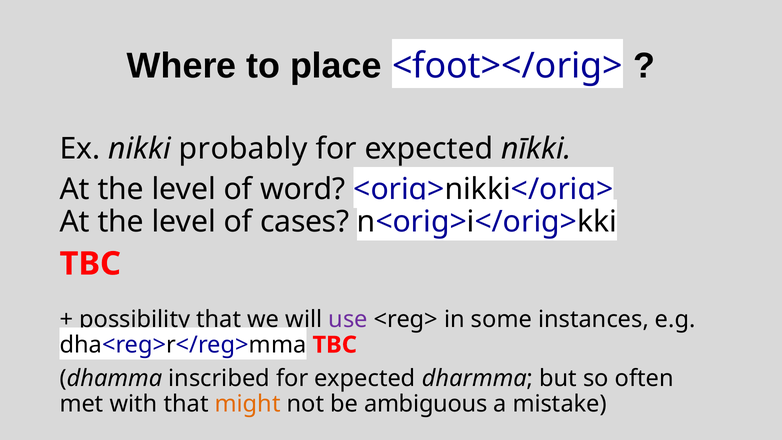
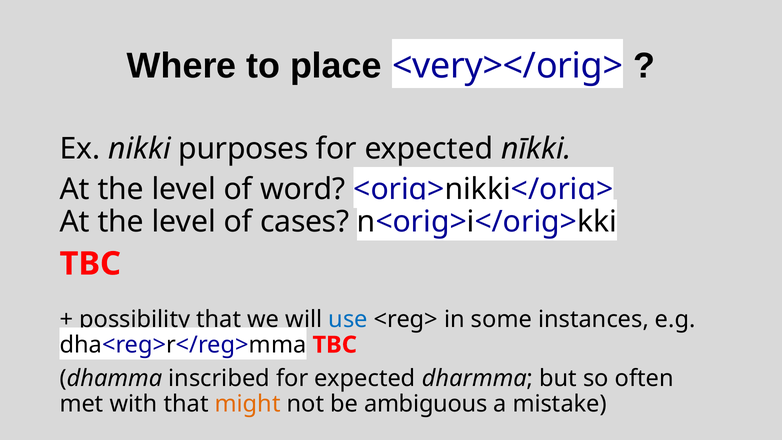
<foot></orig>: <foot></orig> -> <very></orig> (508, 66)
probably: probably -> purposes (243, 149)
use colour: purple -> blue (348, 319)
